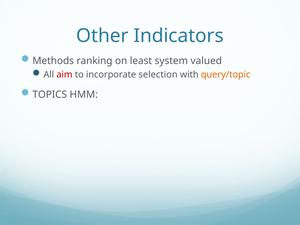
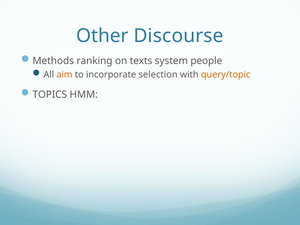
Indicators: Indicators -> Discourse (179, 36)
least: least -> texts (141, 61)
valued: valued -> people (206, 61)
aim colour: red -> orange (64, 75)
